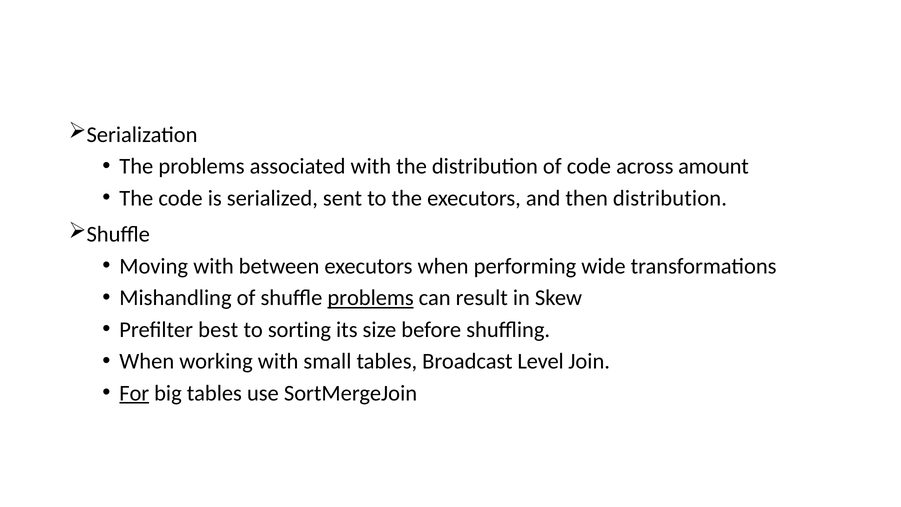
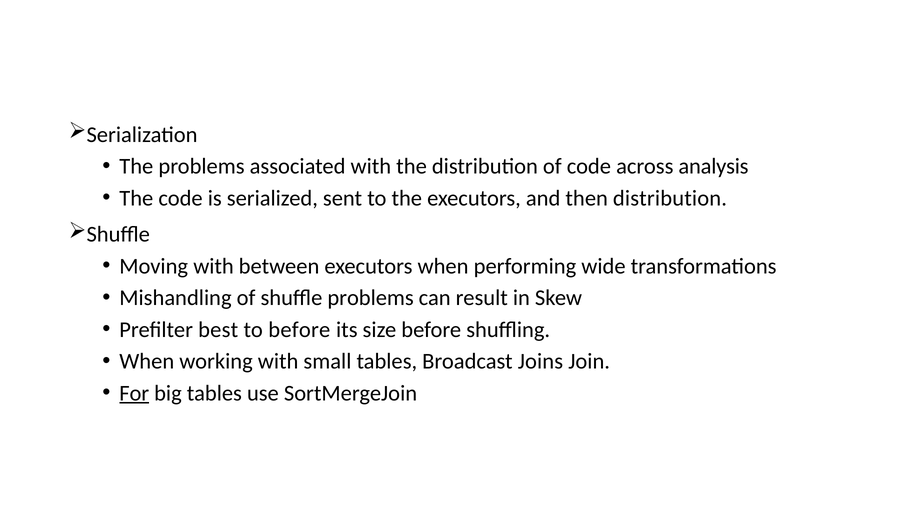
amount: amount -> analysis (714, 166)
problems underline: present -> none (371, 298)
to sorting: sorting -> before (299, 330)
Level: Level -> Joins (540, 361)
